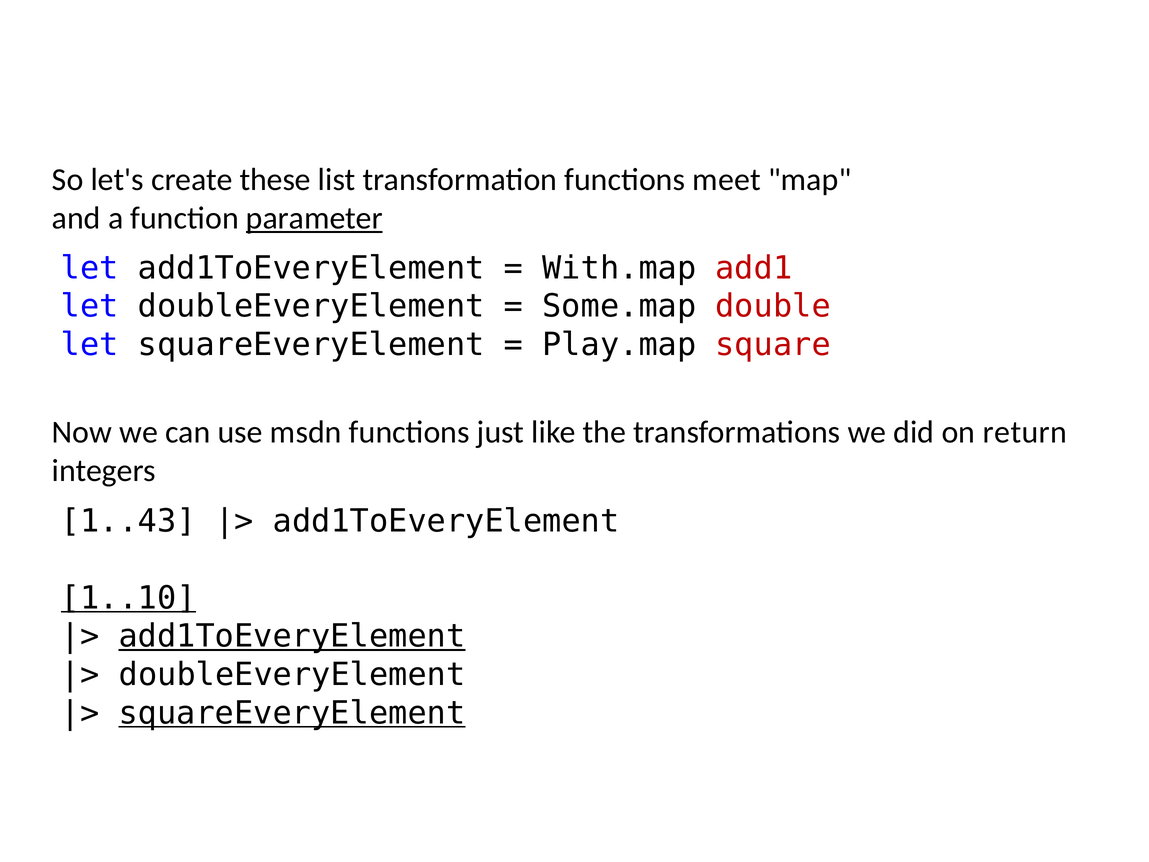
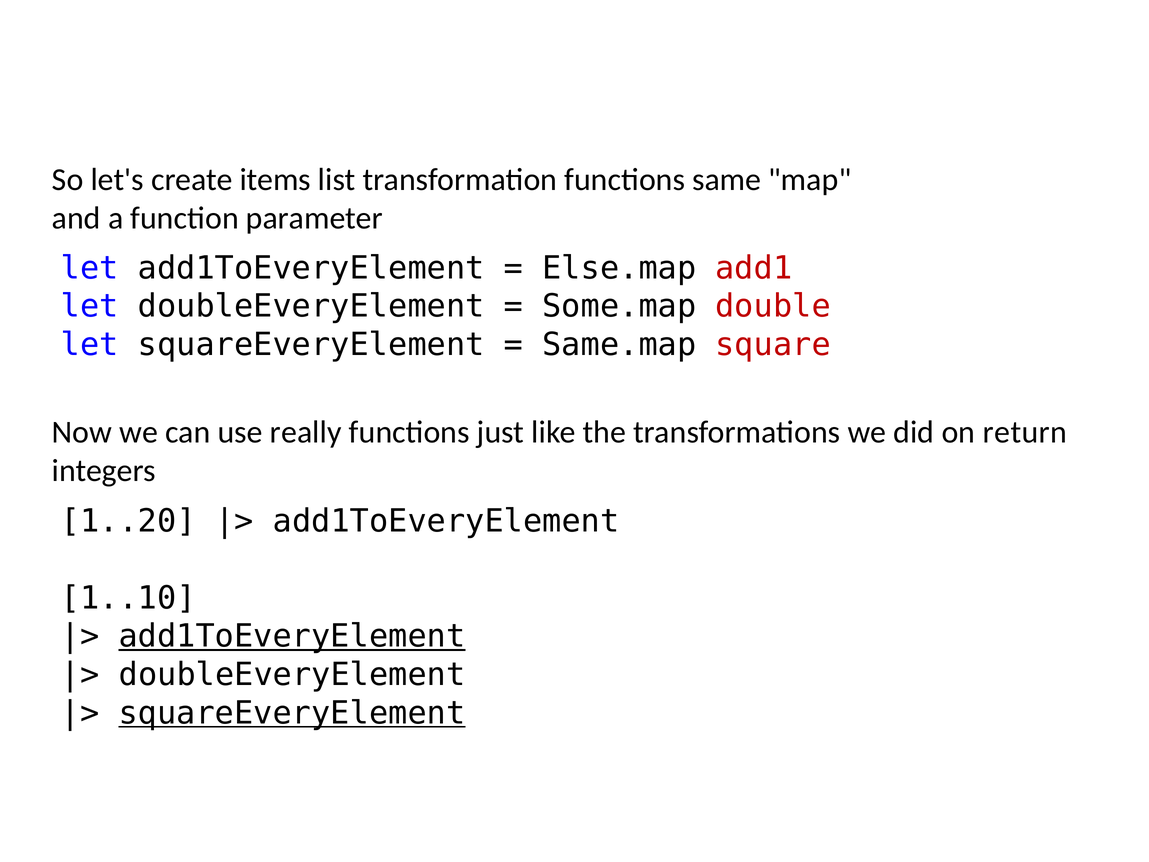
these: these -> items (275, 180)
meet: meet -> same (727, 180)
parameter underline: present -> none (314, 218)
With.map: With.map -> Else.map (619, 268)
Play.map: Play.map -> Same.map (619, 345)
msdn: msdn -> really (306, 432)
1..43: 1..43 -> 1..20 (128, 521)
1..10 underline: present -> none (128, 598)
